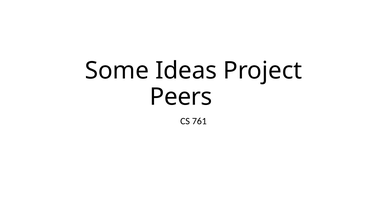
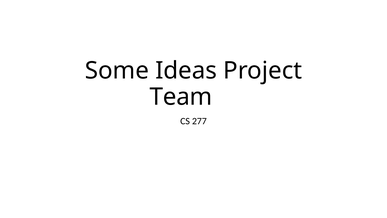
Peers: Peers -> Team (181, 97)
761: 761 -> 277 (199, 121)
